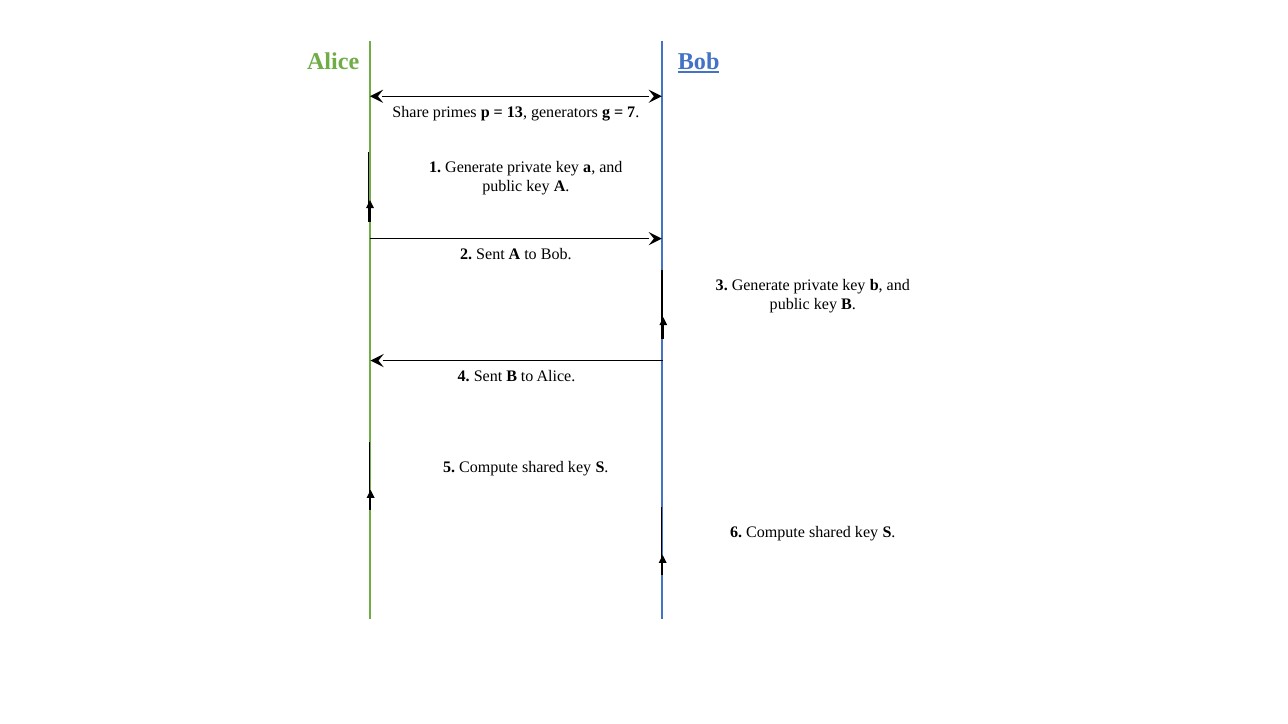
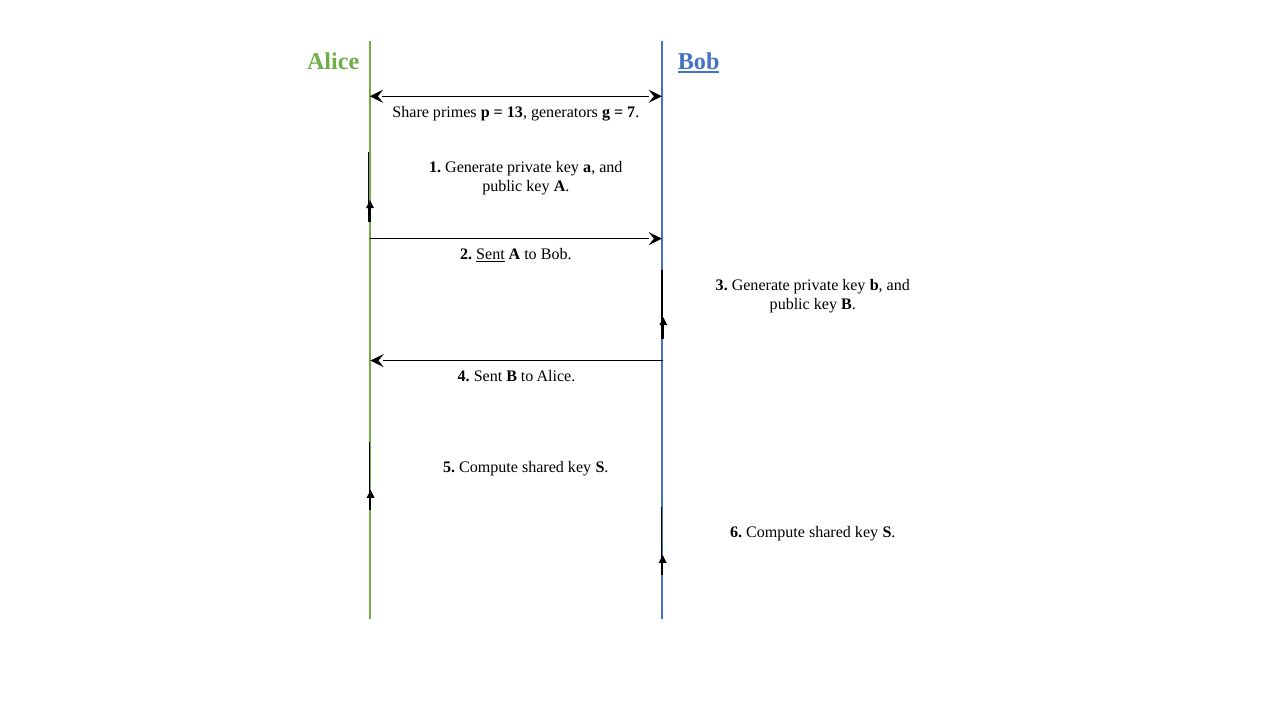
Sent underline: none -> present (490, 255)
